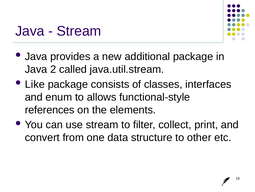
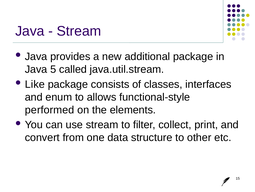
2: 2 -> 5 (53, 69)
references: references -> performed (50, 109)
